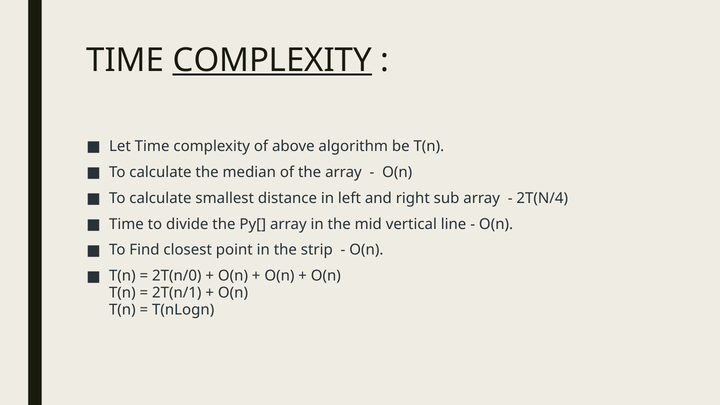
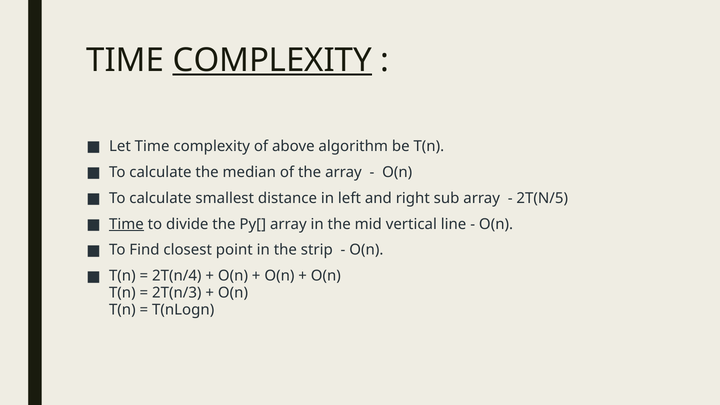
2T(N/4: 2T(N/4 -> 2T(N/5 (542, 198)
Time underline: none -> present (126, 224)
2T(n/0: 2T(n/0 -> 2T(n/4 (177, 276)
2T(n/1: 2T(n/1 -> 2T(n/3 (177, 293)
